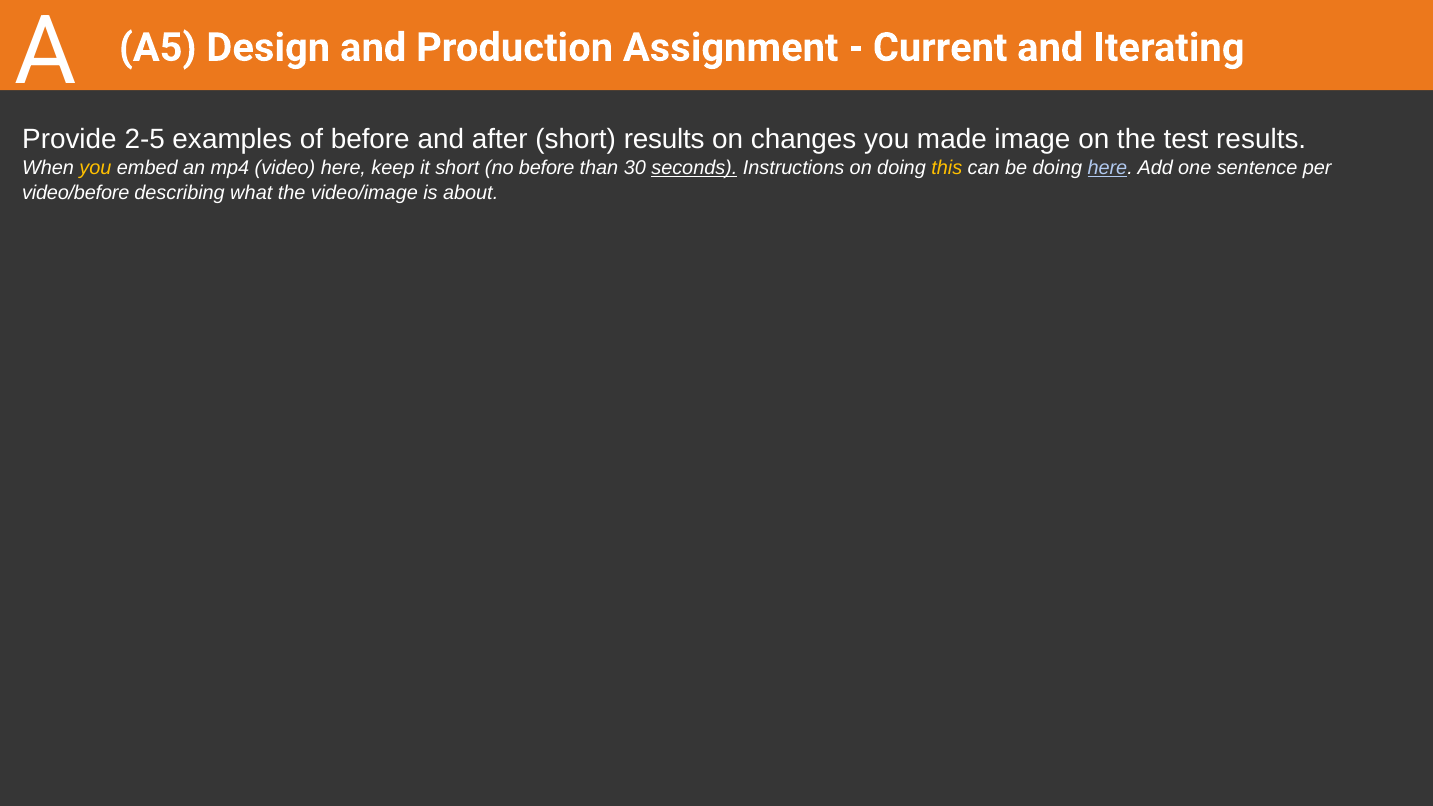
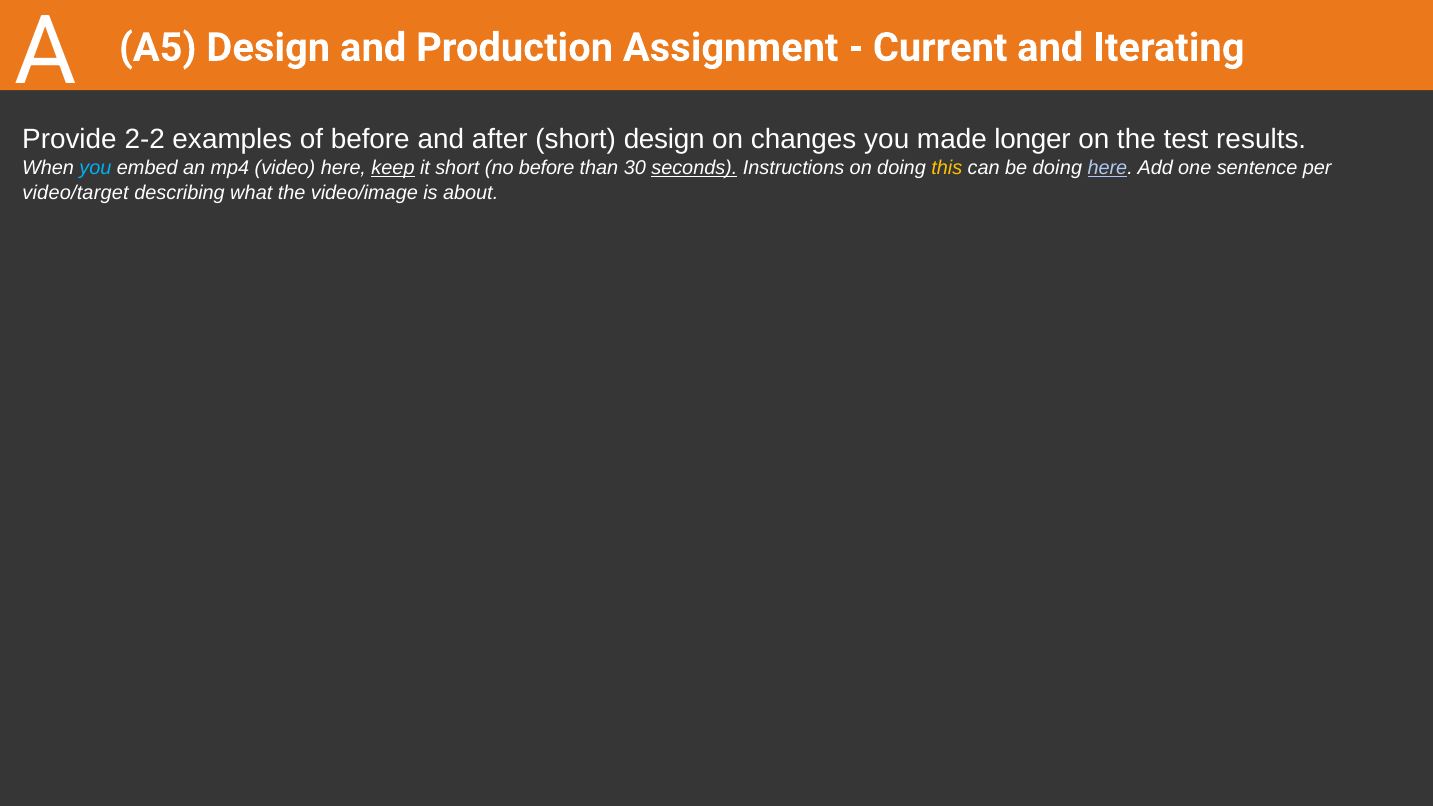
2-5: 2-5 -> 2-2 (145, 139)
short results: results -> design (664, 139)
image: image -> longer (1033, 139)
you colour: yellow -> light blue (95, 168)
keep underline: none -> present (393, 168)
video/before: video/before -> video/target (76, 193)
